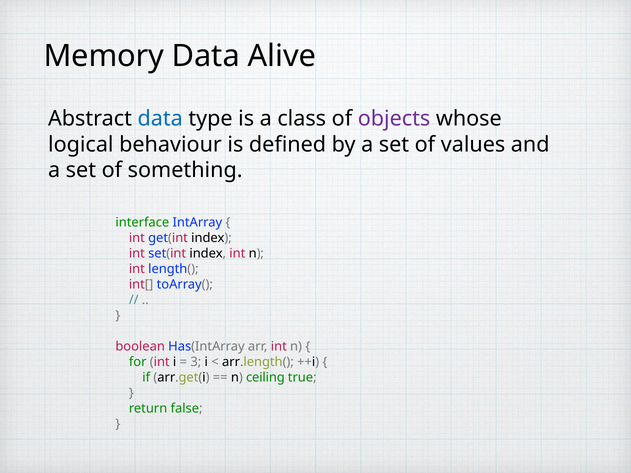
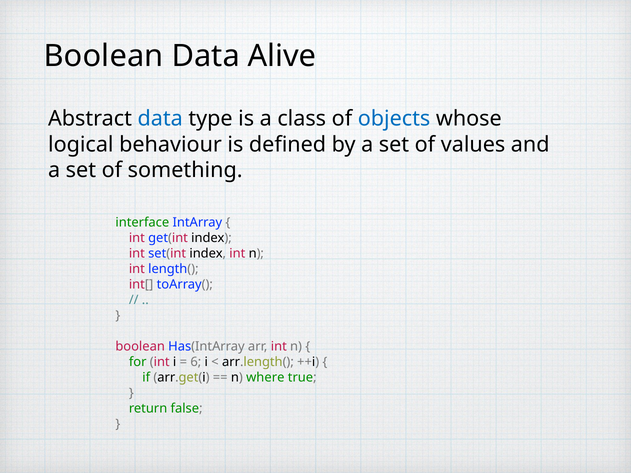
Memory: Memory -> Boolean (104, 56)
objects colour: purple -> blue (394, 119)
3: 3 -> 6 (196, 362)
ceiling: ceiling -> where (265, 378)
